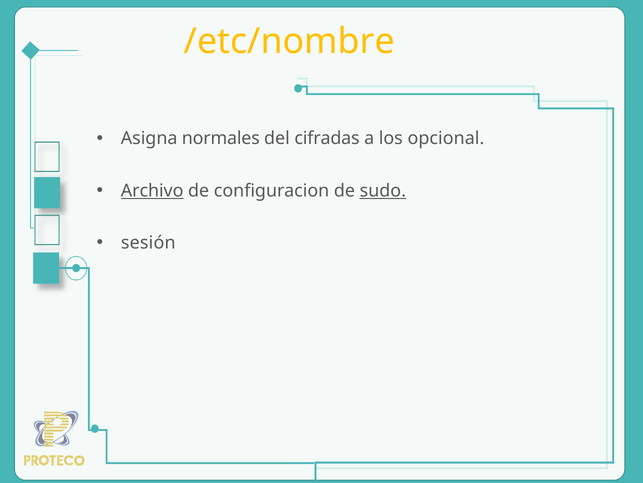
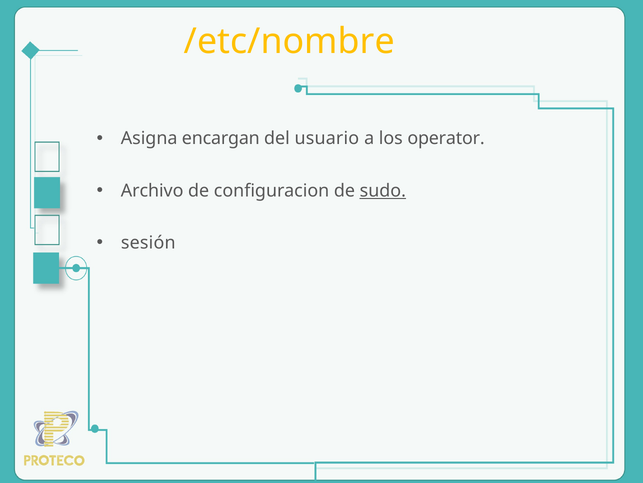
normales: normales -> encargan (221, 138)
cifradas: cifradas -> usuario (327, 138)
opcional: opcional -> operator (446, 138)
Archivo underline: present -> none (152, 190)
